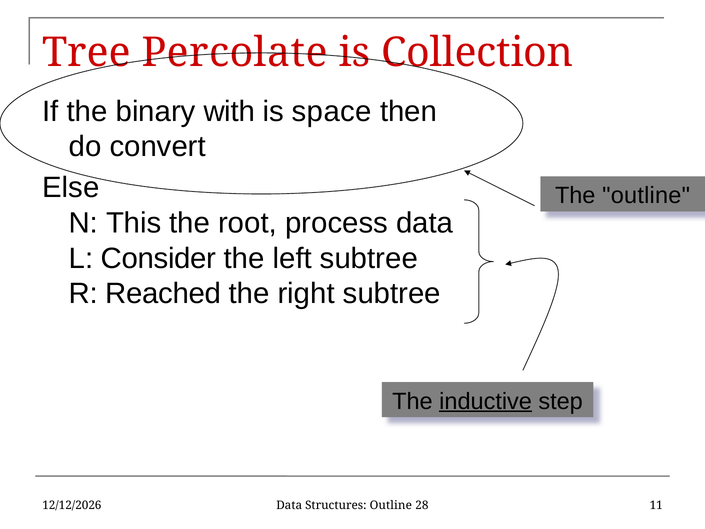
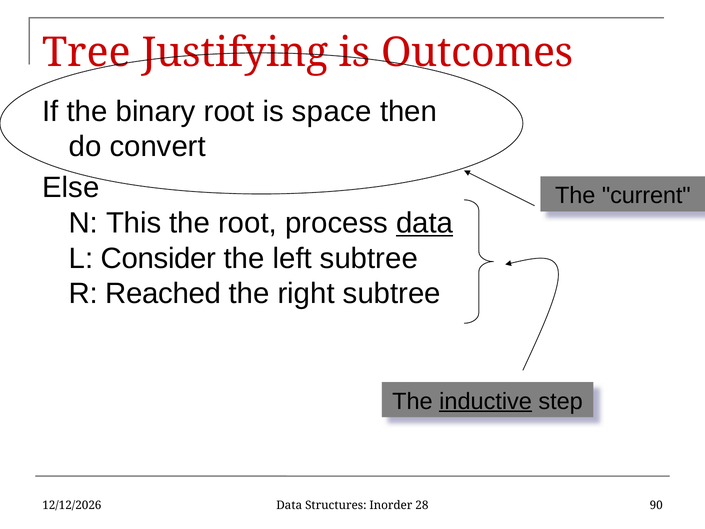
Percolate: Percolate -> Justifying (235, 53)
Collection: Collection -> Outcomes (477, 53)
binary with: with -> root (229, 111)
The outline: outline -> current (646, 195)
data underline: none -> present (425, 223)
Structures Outline: Outline -> Inorder (391, 505)
11: 11 -> 90 (656, 505)
